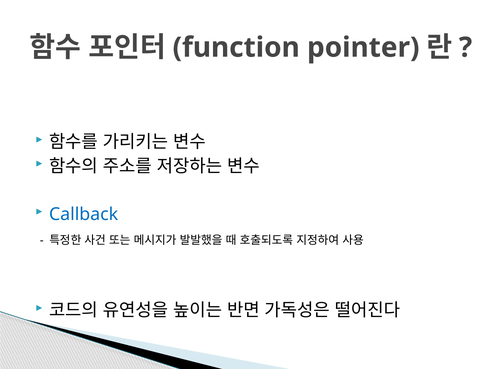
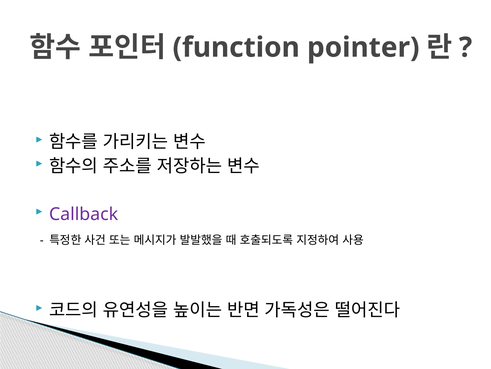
Callback colour: blue -> purple (84, 214)
